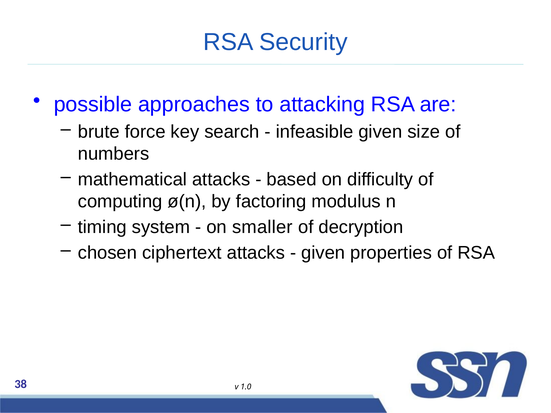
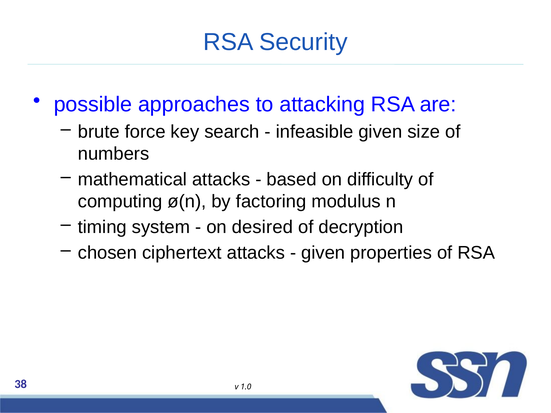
smaller: smaller -> desired (262, 227)
